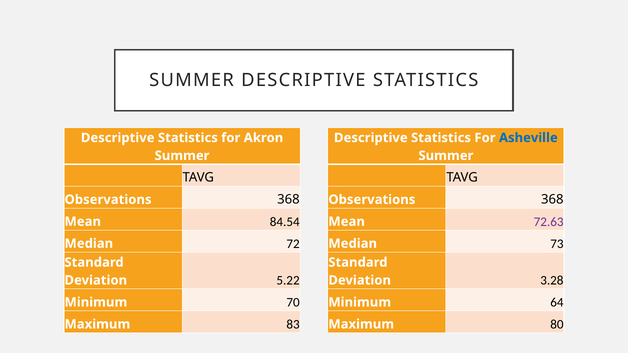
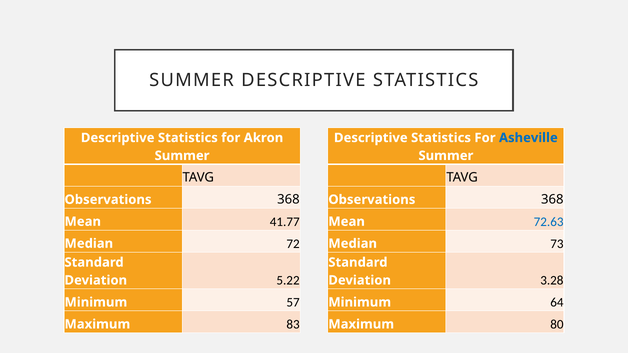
84.54: 84.54 -> 41.77 (285, 222)
72.63 colour: purple -> blue (549, 222)
70: 70 -> 57 (293, 303)
